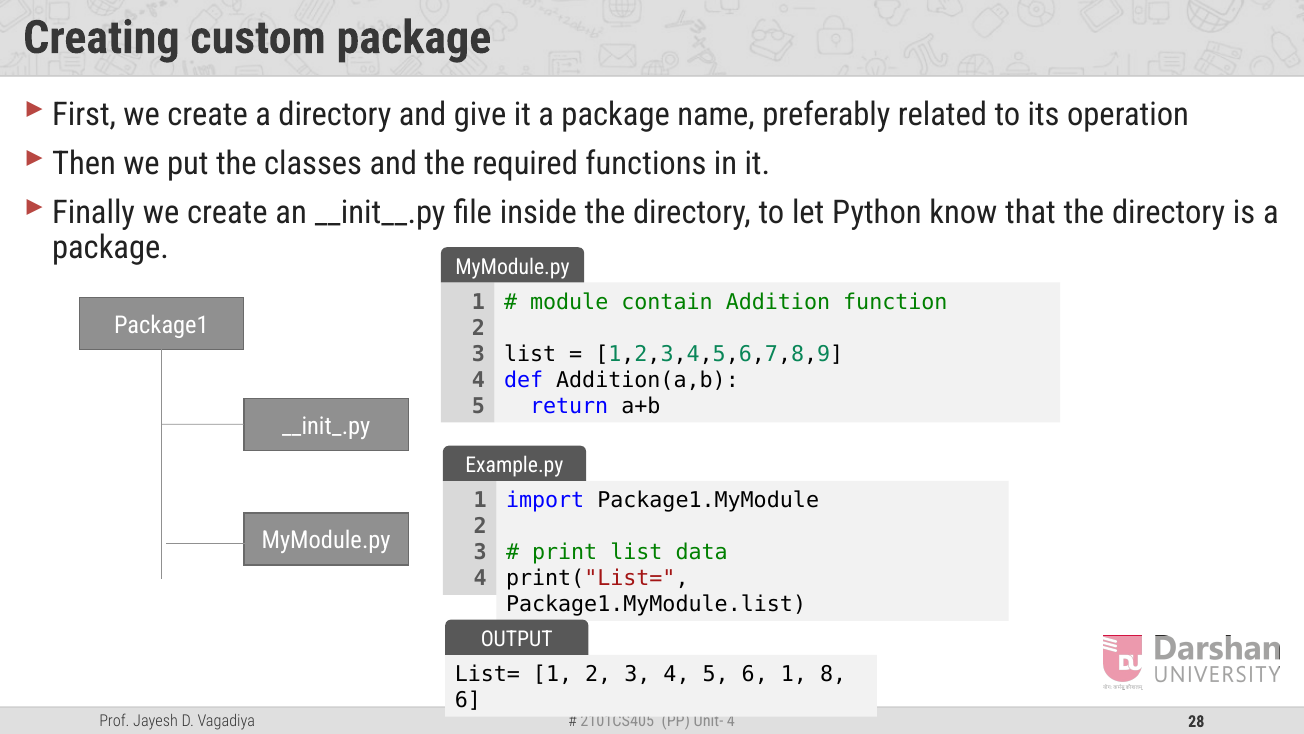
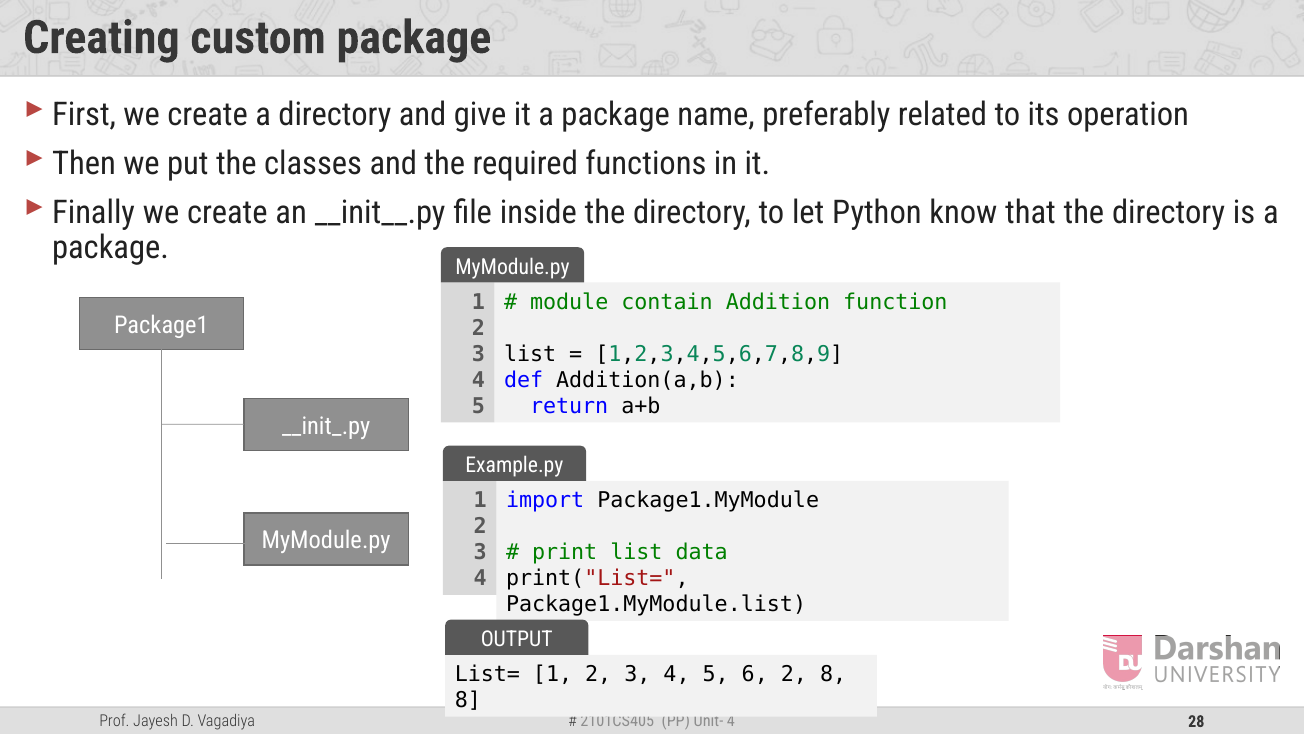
6 1: 1 -> 2 (794, 674)
6: 6 -> 8 (468, 700)
